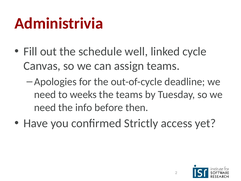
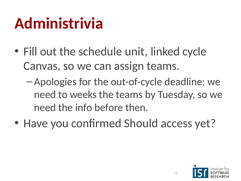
well: well -> unit (136, 51)
Strictly: Strictly -> Should (141, 123)
